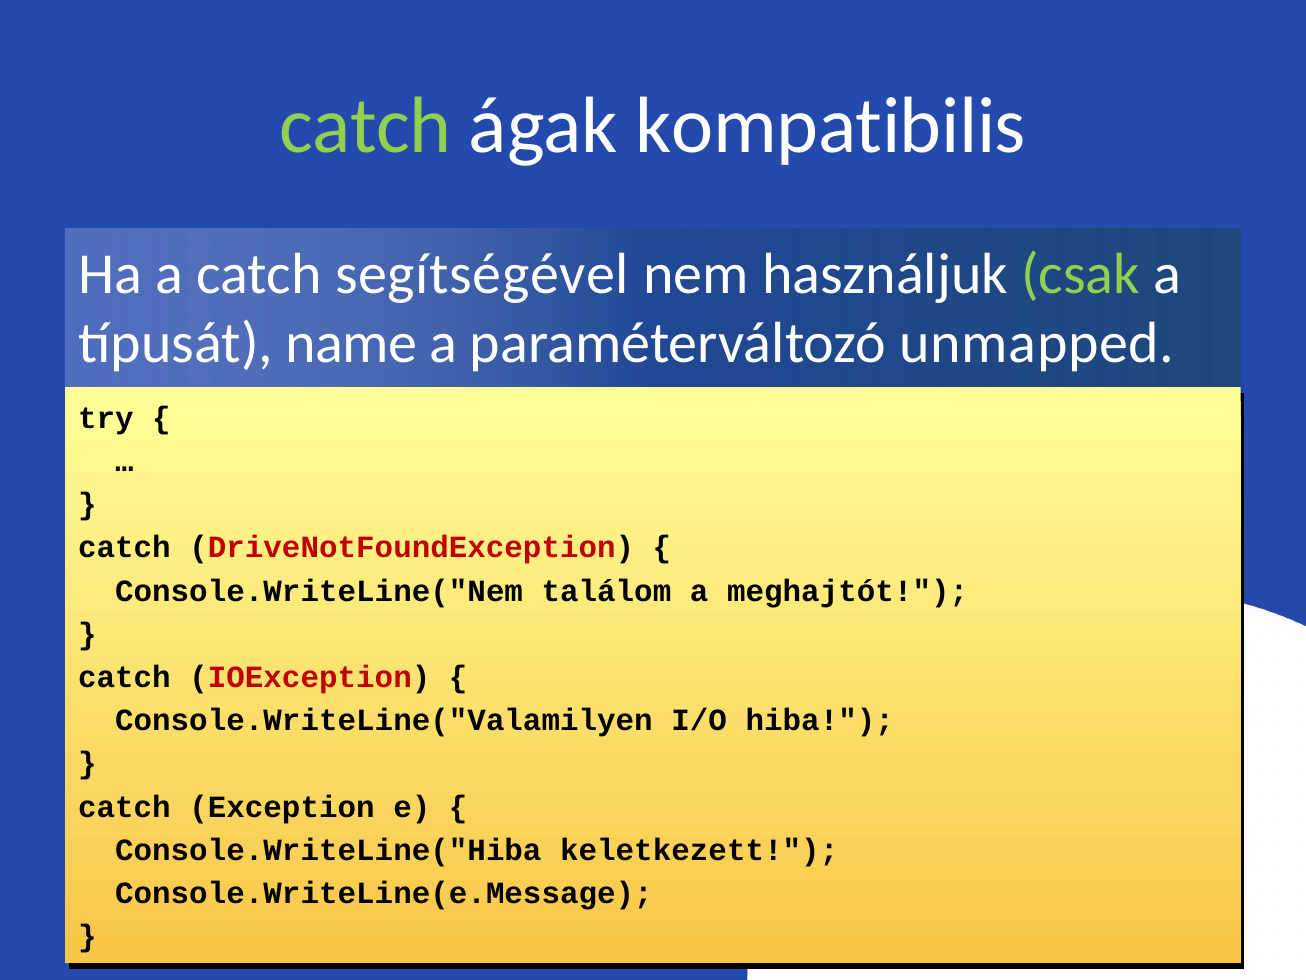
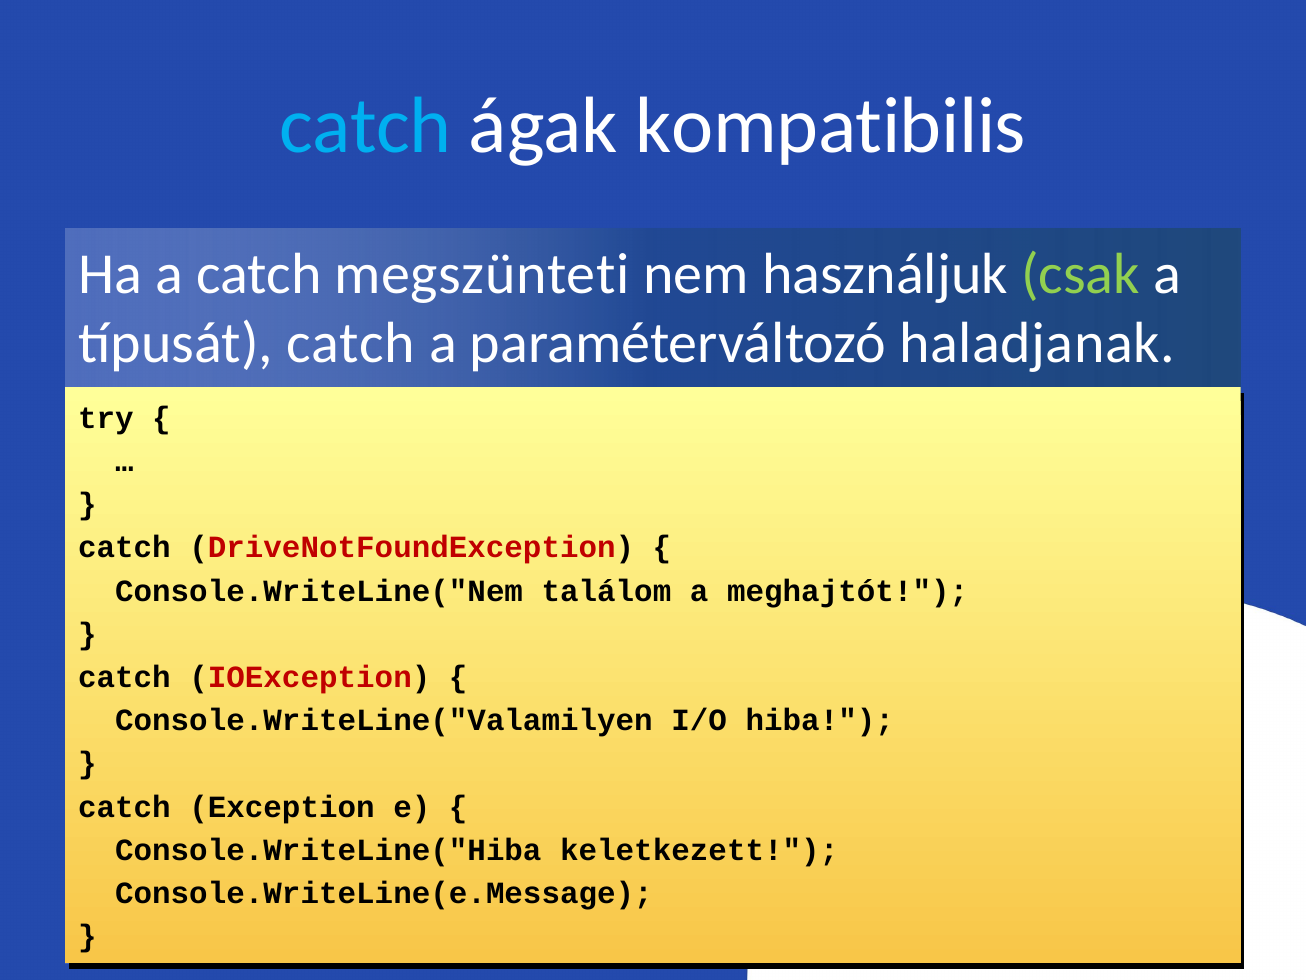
catch colour: light green -> light blue (365, 126)
segítségével: segítségével -> megszünteti (482, 274)
típusát name: name -> catch (351, 344)
unmapped: unmapped -> haladjanak (1037, 344)
